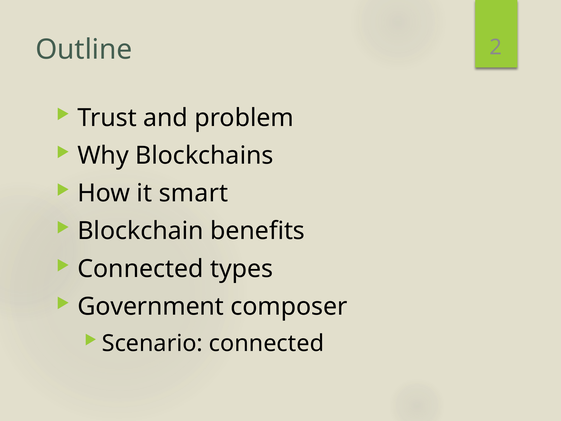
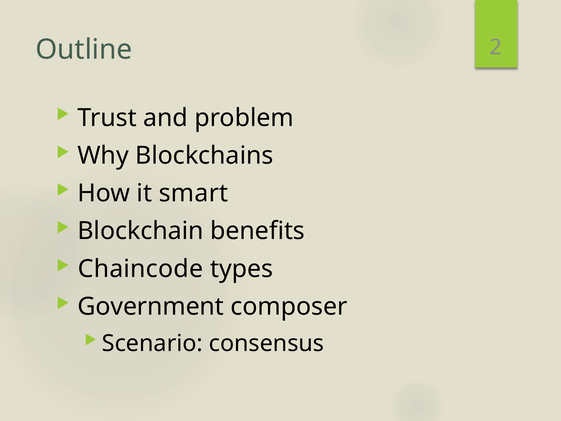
Connected: Connected -> Chaincode (140, 269)
Scenario connected: connected -> consensus (266, 343)
